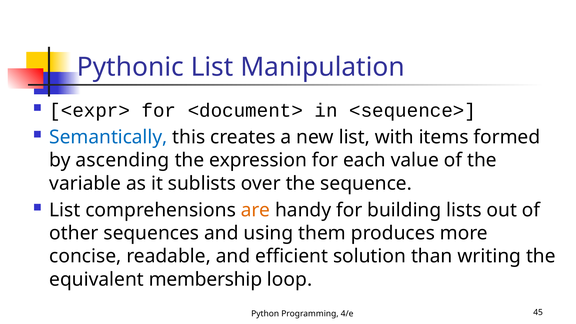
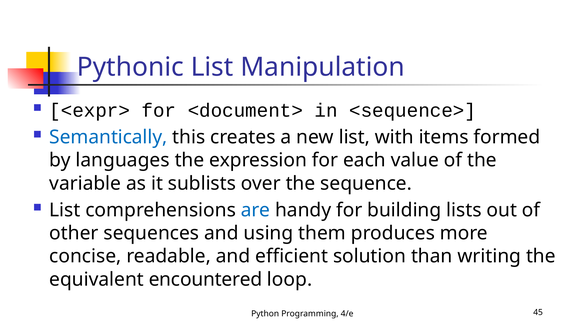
ascending: ascending -> languages (123, 160)
are colour: orange -> blue (255, 210)
membership: membership -> encountered (206, 279)
